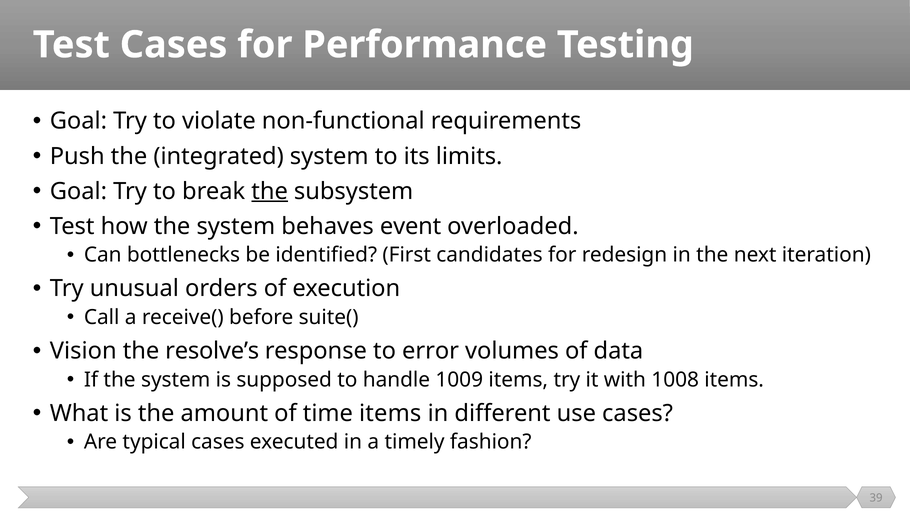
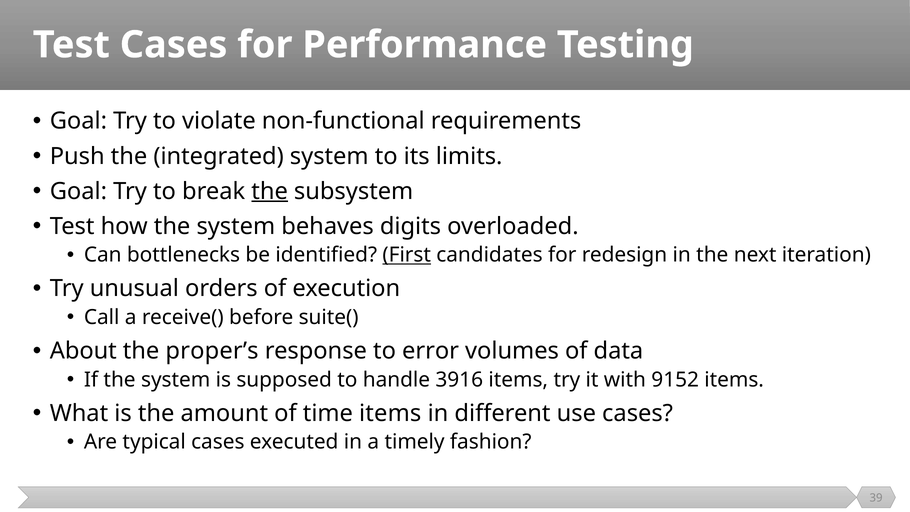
event: event -> digits (411, 226)
First underline: none -> present (407, 255)
Vision: Vision -> About (83, 351)
resolve’s: resolve’s -> proper’s (212, 351)
1009: 1009 -> 3916 (459, 380)
1008: 1008 -> 9152 (675, 380)
